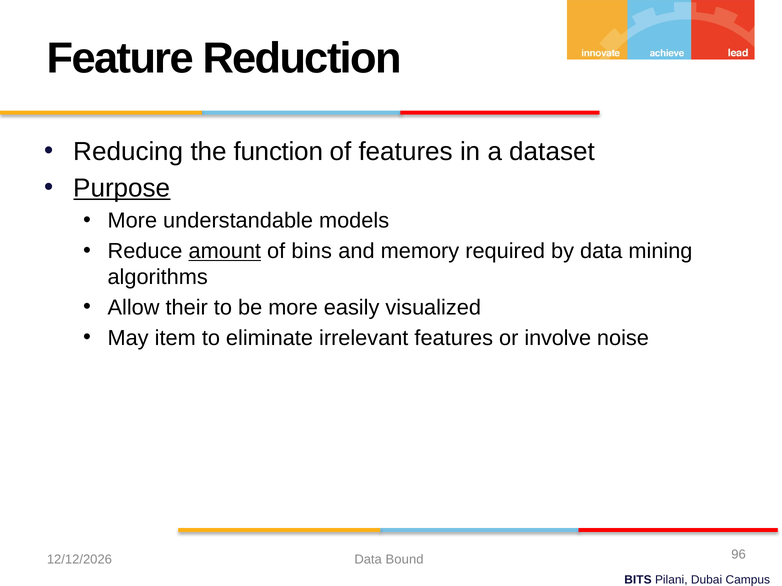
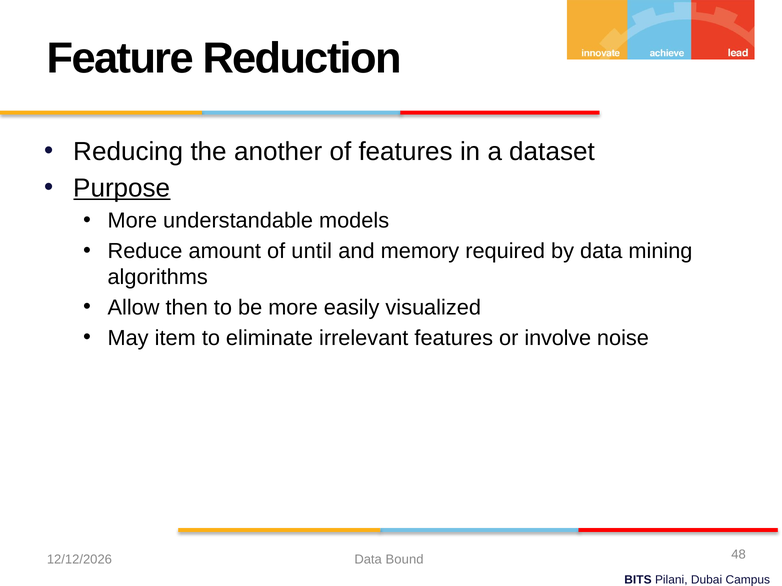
function: function -> another (278, 152)
amount underline: present -> none (225, 251)
bins: bins -> until (312, 251)
their: their -> then (187, 308)
96: 96 -> 48 (739, 555)
